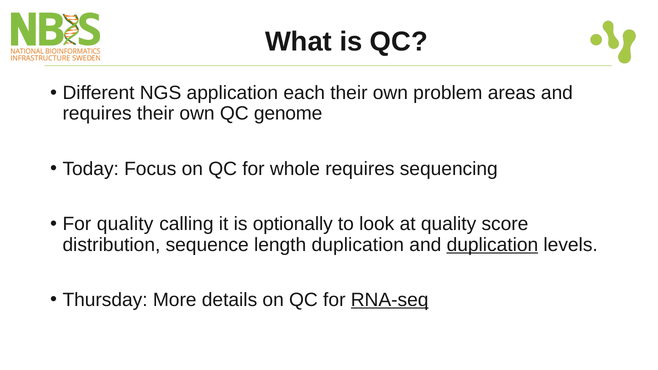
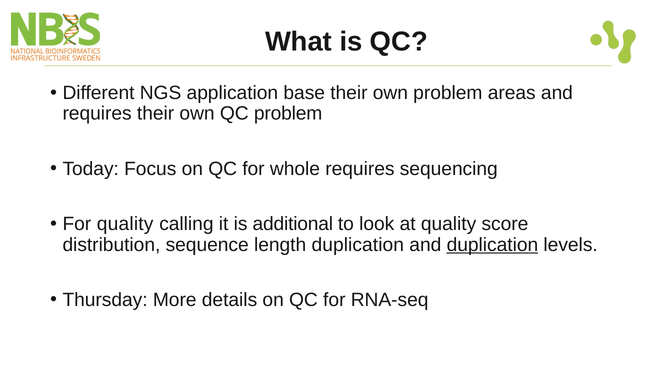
each: each -> base (304, 93)
QC genome: genome -> problem (288, 114)
optionally: optionally -> additional (293, 224)
RNA-seq underline: present -> none (390, 300)
